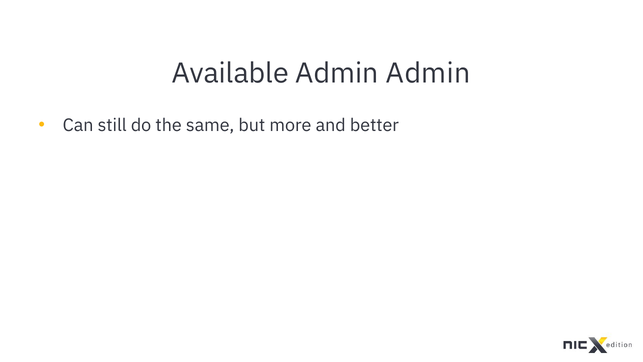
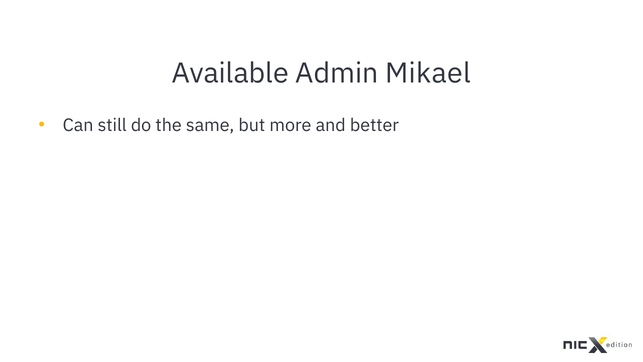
Admin Admin: Admin -> Mikael (428, 73)
